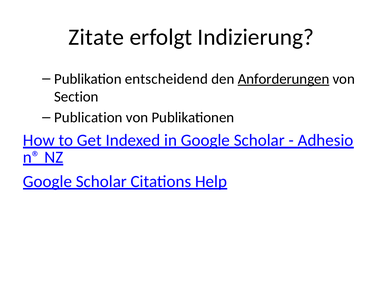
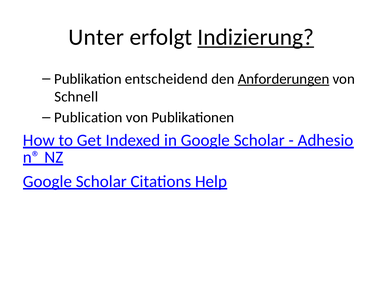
Zitate: Zitate -> Unter (96, 37)
Indizierung underline: none -> present (256, 37)
Section: Section -> Schnell (76, 97)
